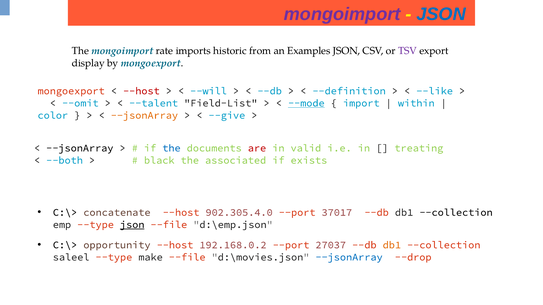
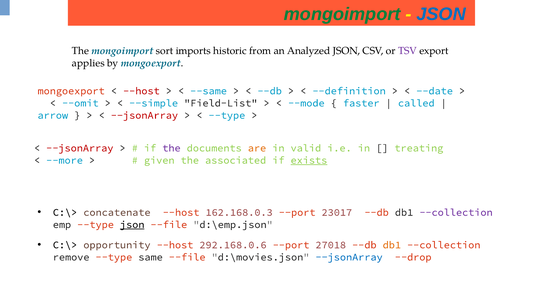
mongoimport colour: purple -> green (342, 14)
rate: rate -> sort (165, 51)
Examples: Examples -> Analyzed (309, 51)
display: display -> applies (88, 63)
--will: --will -> --same (209, 91)
--like: --like -> --date (435, 91)
--talent: --talent -> --simple (154, 103)
--mode underline: present -> none (306, 103)
import: import -> faster (361, 103)
within: within -> called (416, 103)
color: color -> arrow (53, 115)
--jsonArray colour: orange -> red (144, 115)
--give: --give -> --type (227, 115)
--jsonArray colour: black -> red (80, 148)
the colour: blue -> purple (171, 148)
are colour: red -> orange (257, 148)
--both: --both -> --more (65, 161)
black: black -> given (159, 161)
exists underline: none -> present (309, 161)
902.305.4.0: 902.305.4.0 -> 162.168.0.3 (239, 213)
37017: 37017 -> 23017 (337, 213)
--collection colour: black -> purple (456, 213)
192.168.0.2: 192.168.0.2 -> 292.168.0.6 (233, 245)
27037: 27037 -> 27018 (331, 245)
saleel: saleel -> remove (71, 258)
make: make -> same (151, 258)
